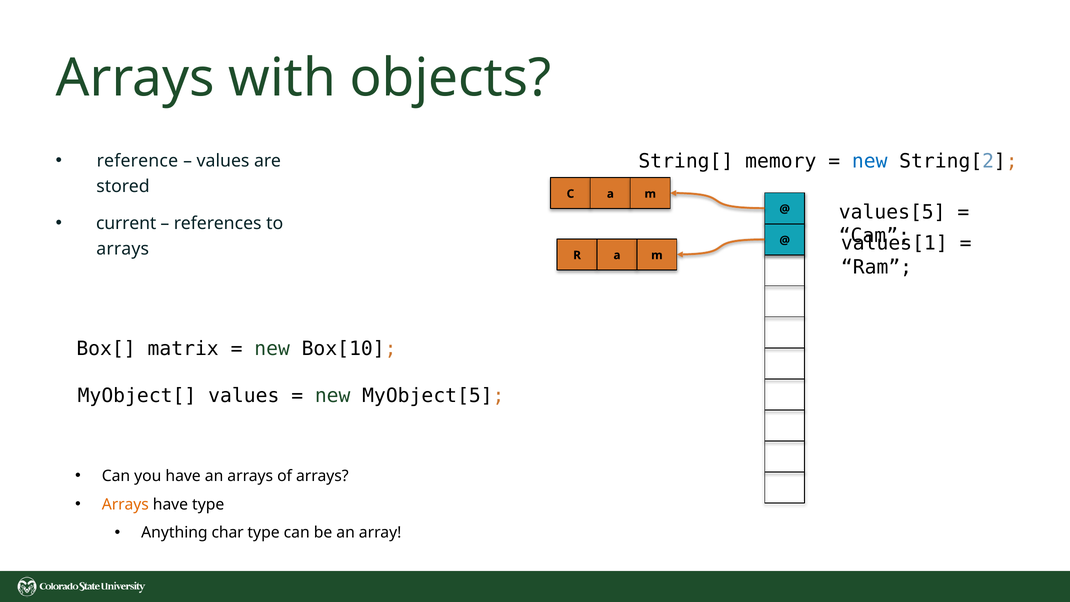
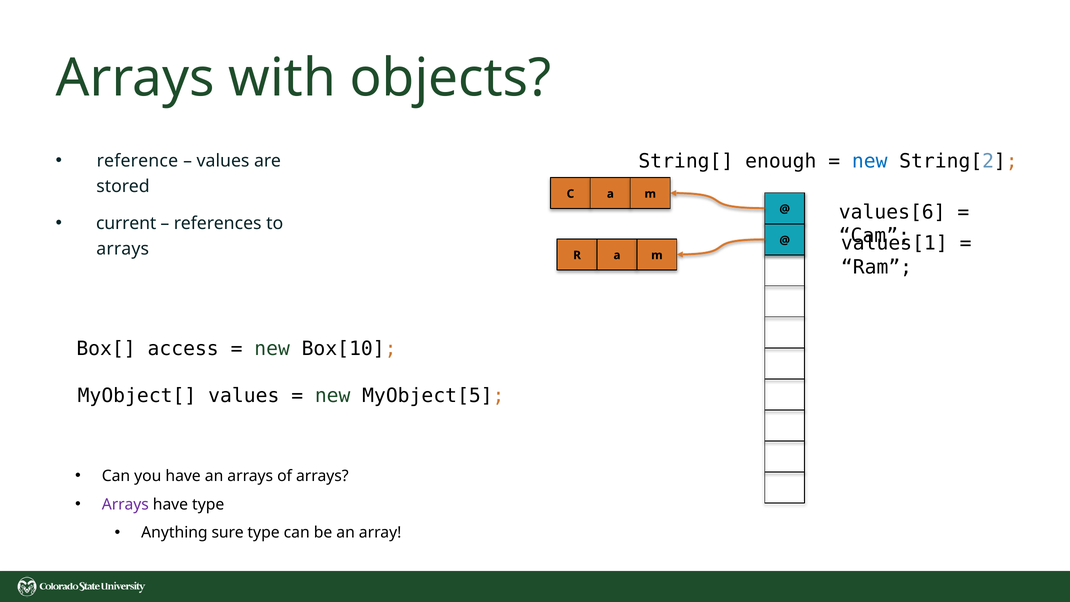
memory: memory -> enough (781, 161)
values[5: values[5 -> values[6 (892, 212)
matrix: matrix -> access (183, 349)
Arrays colour: orange -> purple (125, 504)
char: char -> sure (228, 533)
